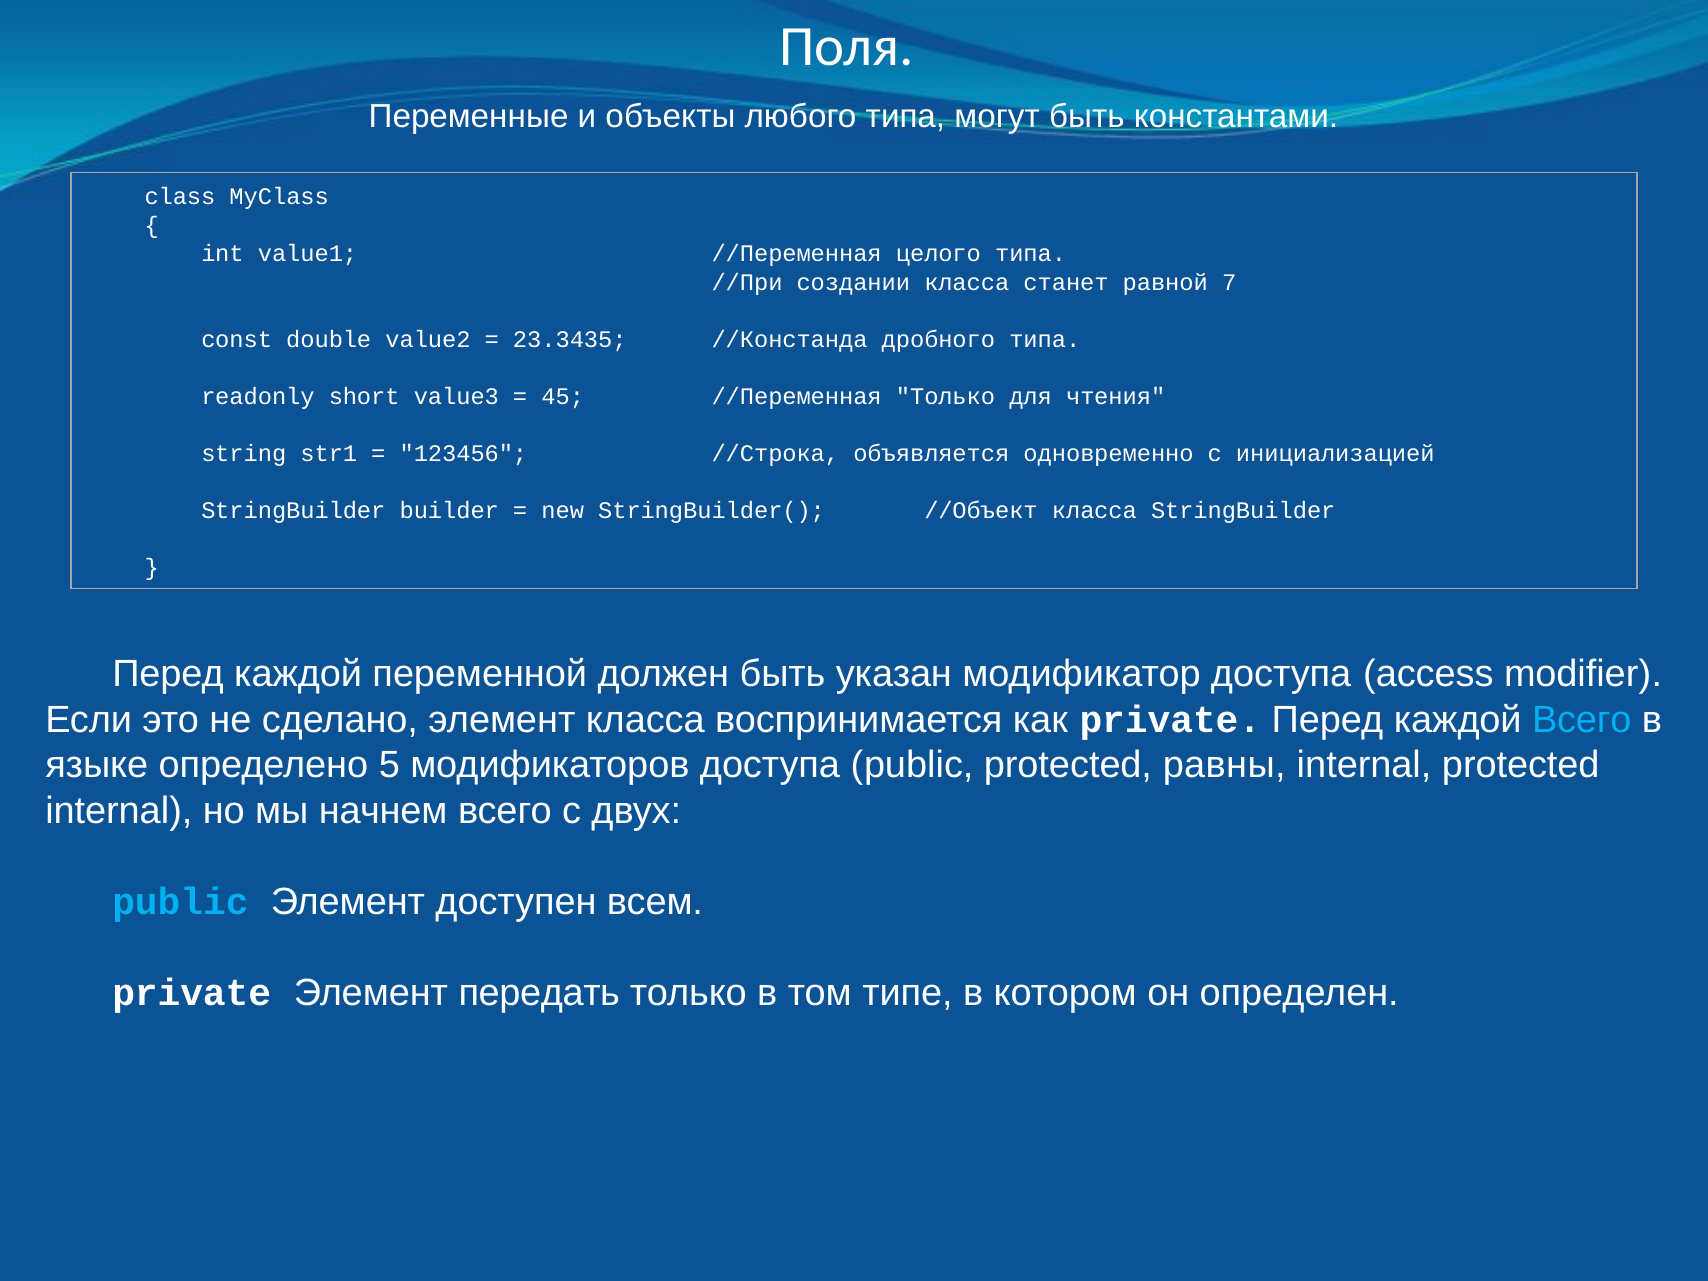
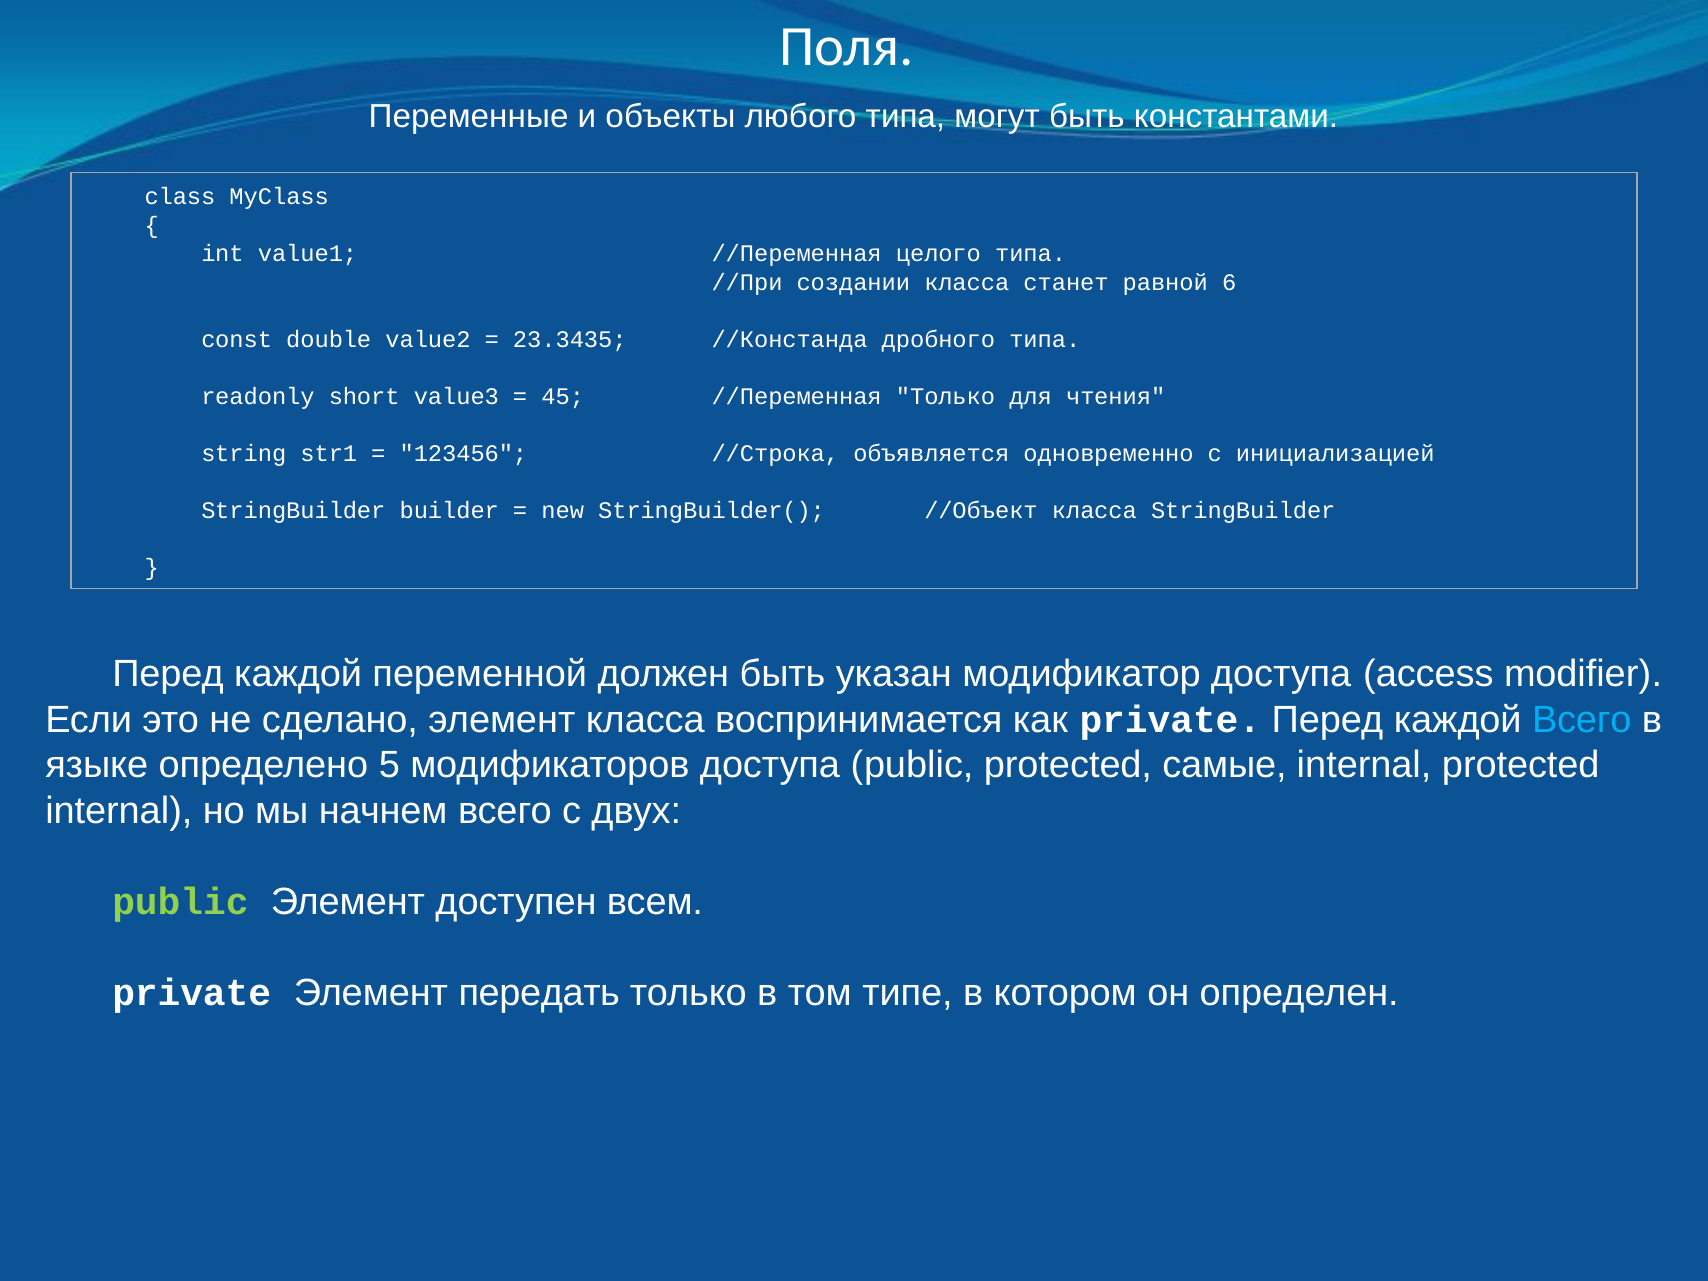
7: 7 -> 6 (1229, 282)
равны: равны -> самые (1224, 765)
public colour: light blue -> light green (180, 902)
